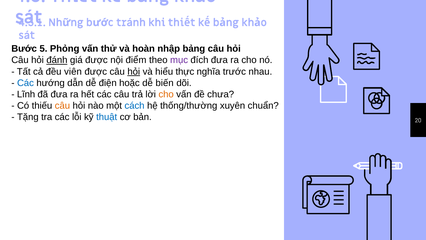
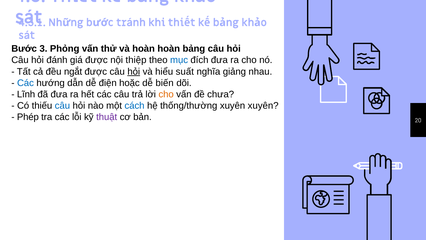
5: 5 -> 3 (43, 49)
hoàn nhập: nhập -> hoàn (169, 49)
đánh underline: present -> none (57, 60)
điểm: điểm -> thiệp (136, 60)
mục colour: purple -> blue (179, 60)
viên: viên -> ngắt (73, 71)
thực: thực -> suất (185, 71)
trước: trước -> giảng (234, 71)
câu colour: orange -> blue (62, 106)
xuyên chuẩn: chuẩn -> xuyên (263, 106)
Tặng: Tặng -> Phép (28, 117)
thuật colour: blue -> purple (107, 117)
